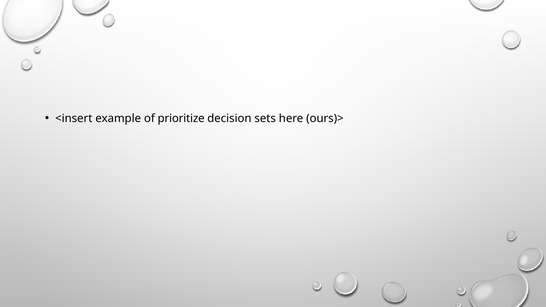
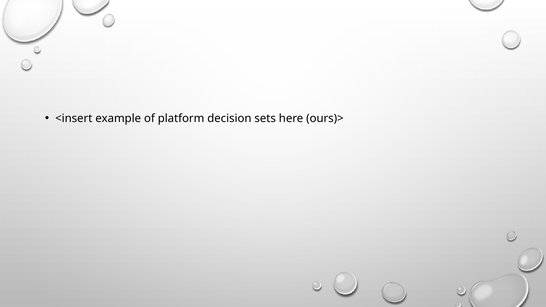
prioritize: prioritize -> platform (181, 118)
